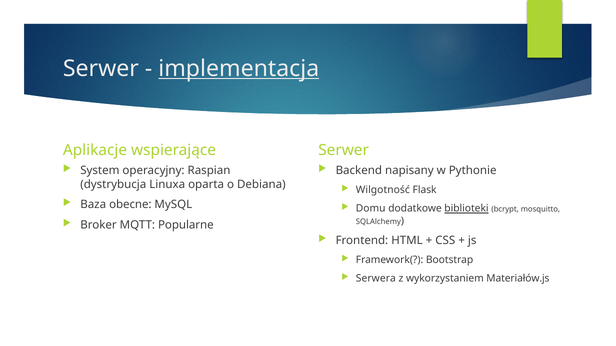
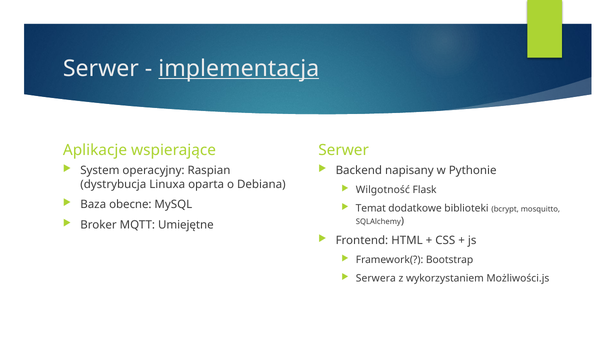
Domu: Domu -> Temat (371, 209)
biblioteki underline: present -> none (466, 209)
Popularne: Popularne -> Umiejętne (186, 225)
Materiałów.js: Materiałów.js -> Możliwości.js (518, 279)
